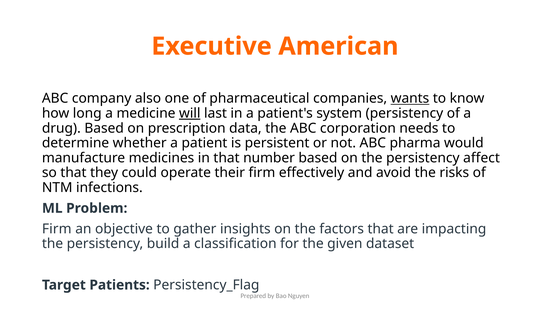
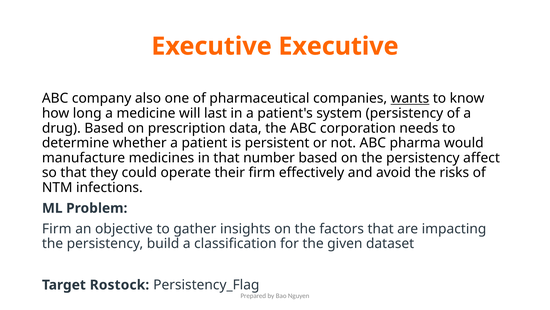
Executive American: American -> Executive (338, 46)
will underline: present -> none (190, 113)
Patients: Patients -> Rostock (119, 284)
